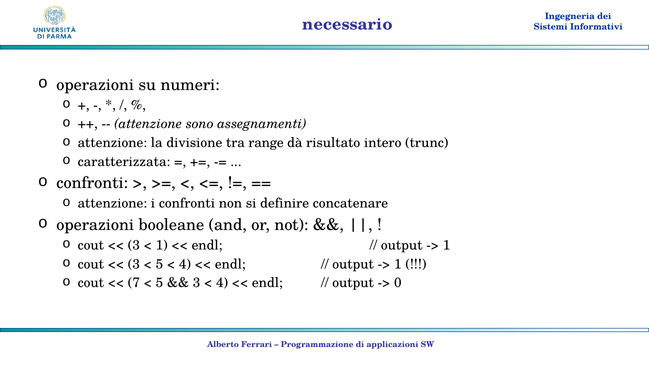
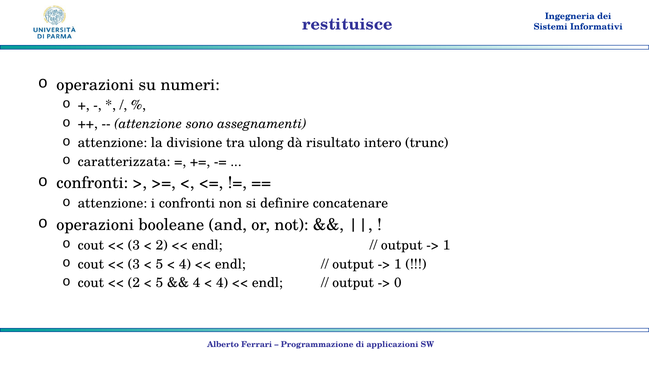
necessario: necessario -> restituisce (347, 25)
range: range -> ulong (266, 143)
1: 1 -> 2 (162, 245)
7: 7 -> 2 (134, 283)
3: 3 -> 4 (197, 283)
